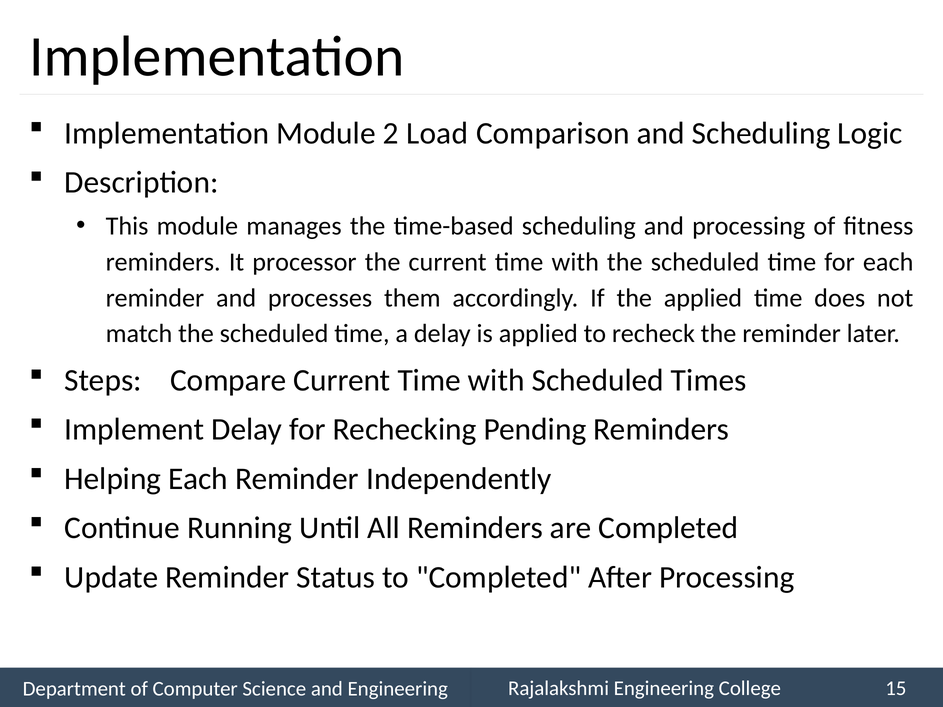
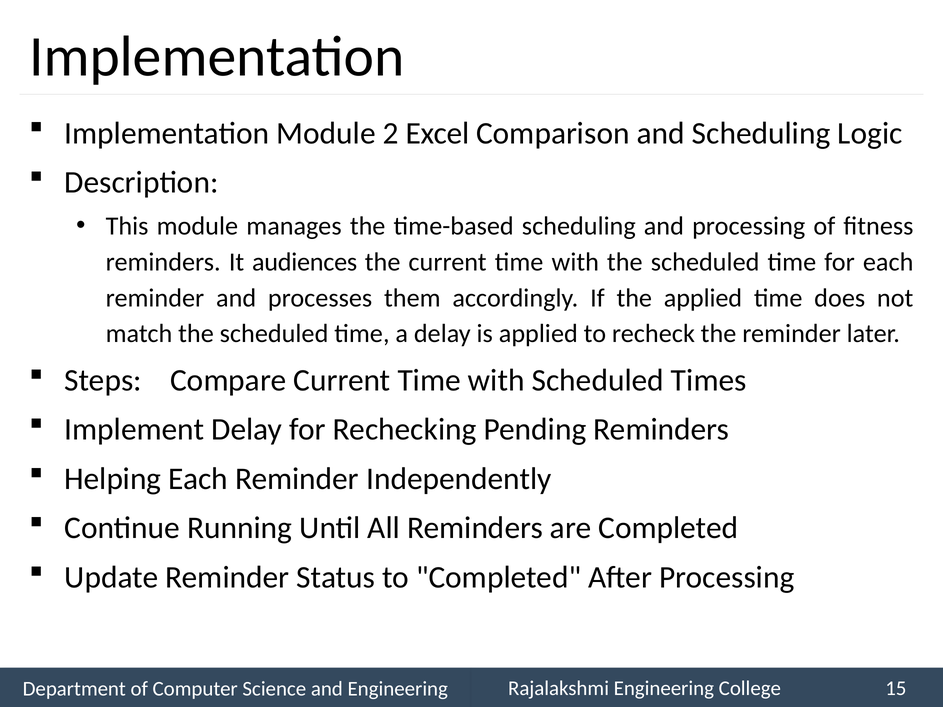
Load: Load -> Excel (437, 133)
processor: processor -> audiences (305, 262)
